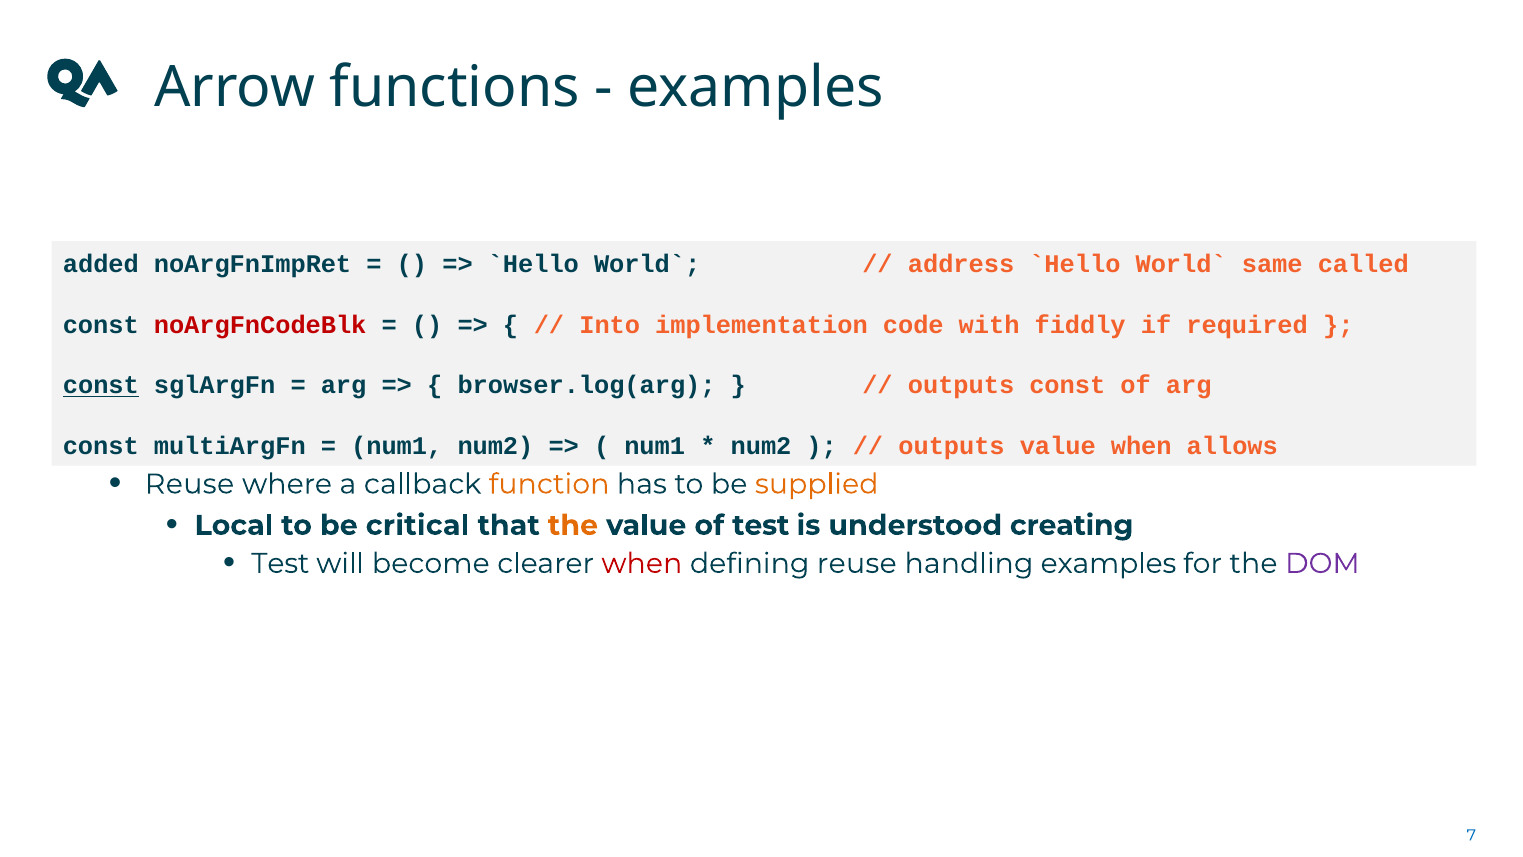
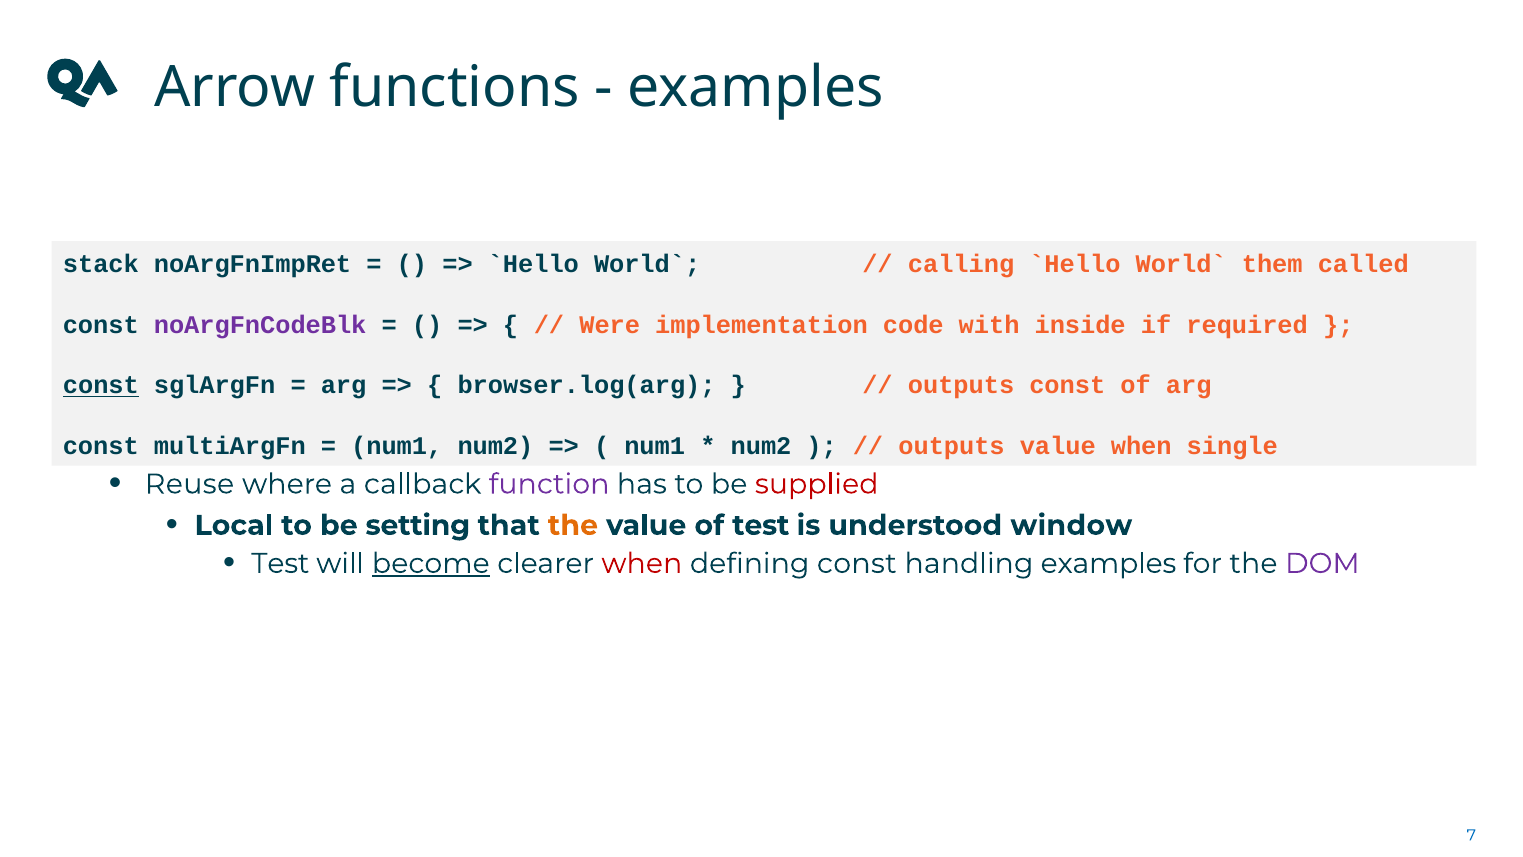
added: added -> stack (101, 264)
address: address -> calling (961, 264)
same: same -> them (1272, 264)
noArgFnCodeBlk colour: red -> purple (260, 325)
Into: Into -> Were (610, 325)
fiddly: fiddly -> inside (1080, 325)
allows: allows -> single (1232, 446)
function colour: orange -> purple (549, 484)
supplied colour: orange -> red (817, 484)
critical: critical -> setting (418, 525)
creating: creating -> window (1071, 525)
become underline: none -> present (431, 563)
defining reuse: reuse -> const (857, 563)
